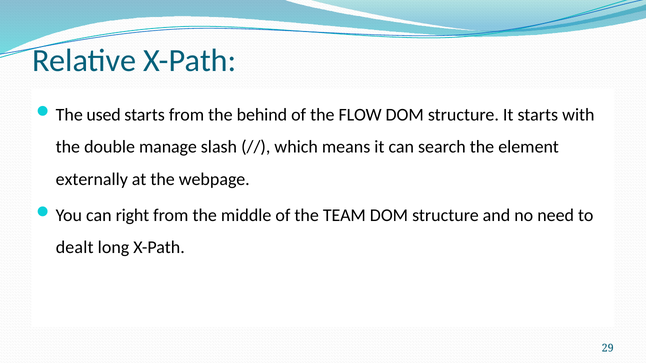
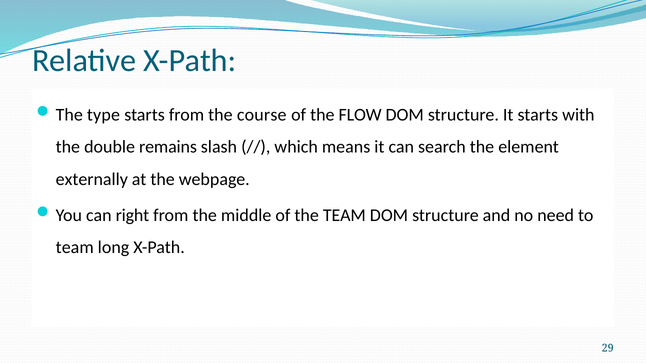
used: used -> type (103, 115)
behind: behind -> course (262, 115)
manage: manage -> remains (168, 147)
dealt: dealt -> team (75, 248)
